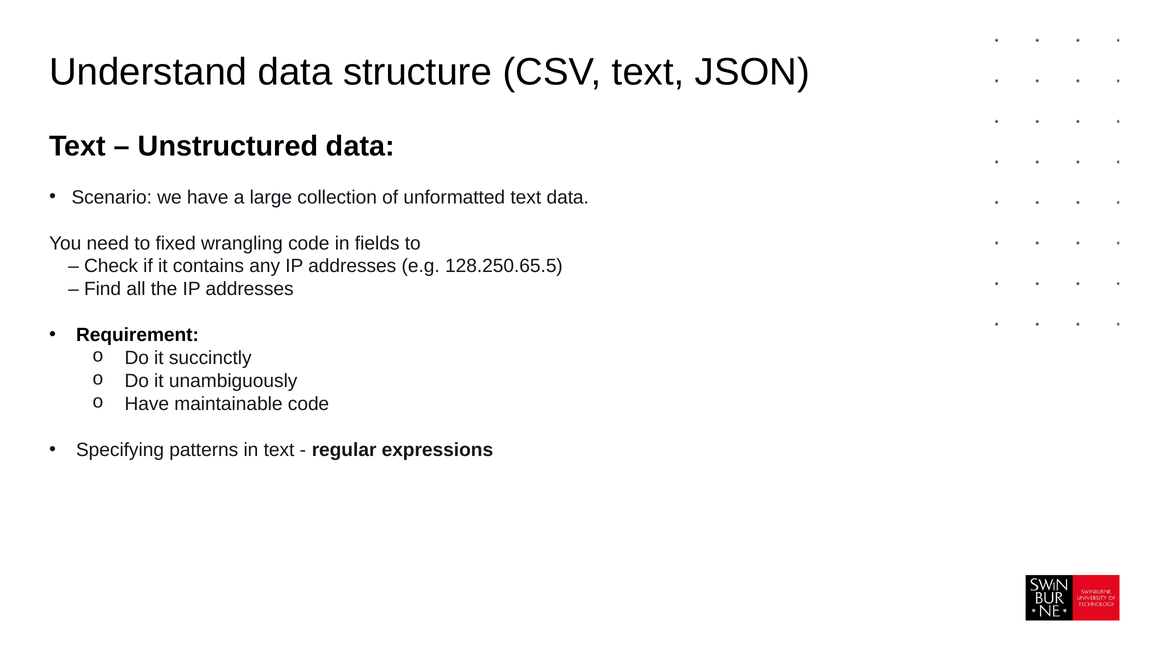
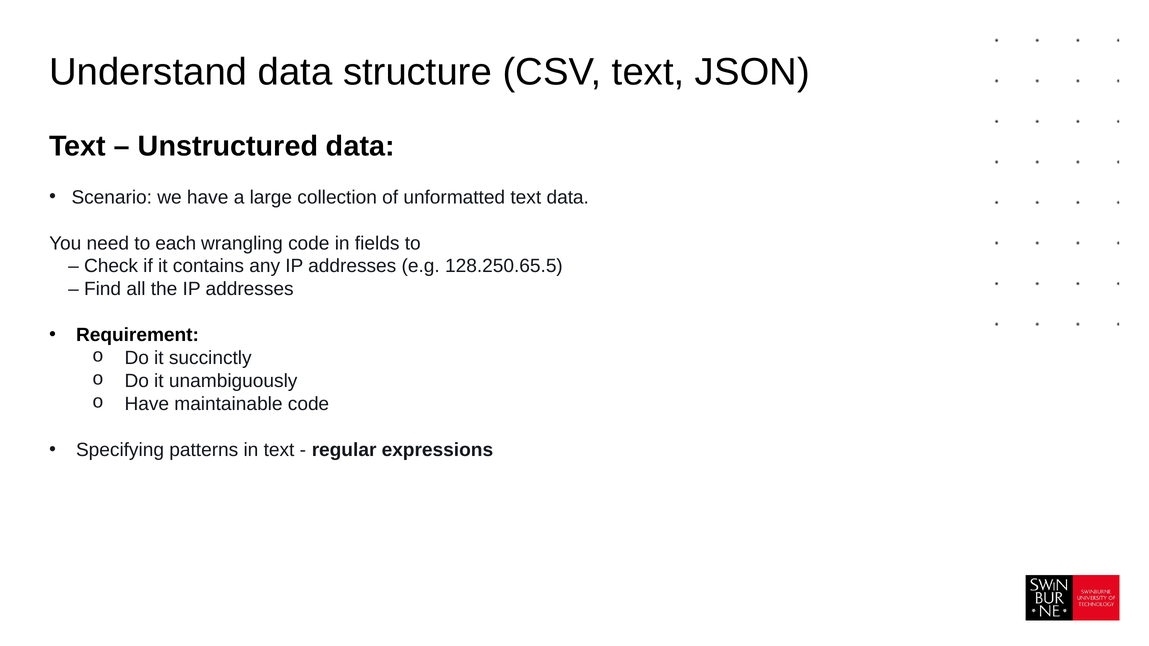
fixed: fixed -> each (176, 243)
